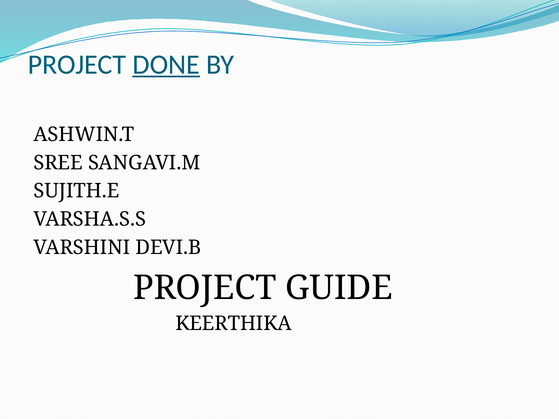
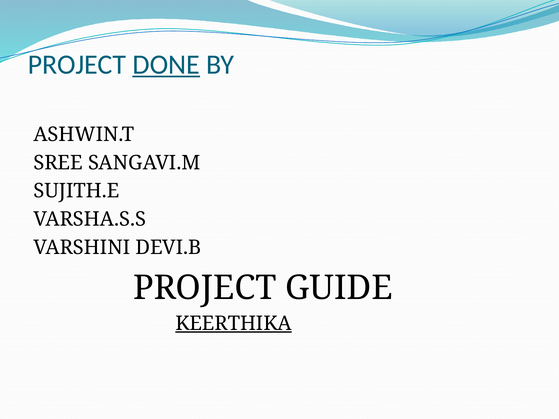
KEERTHIKA underline: none -> present (233, 324)
